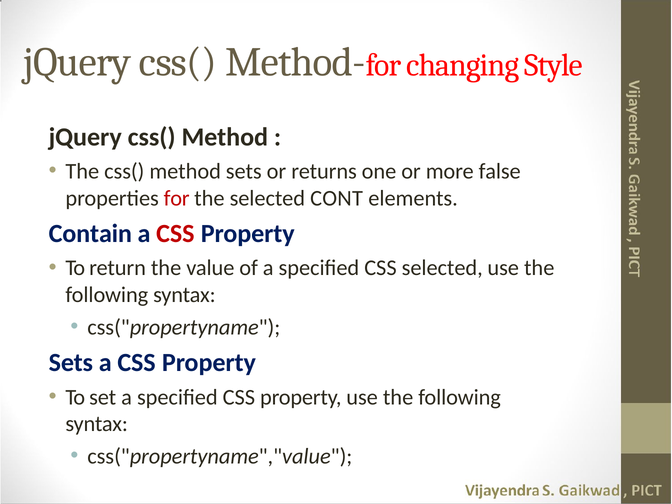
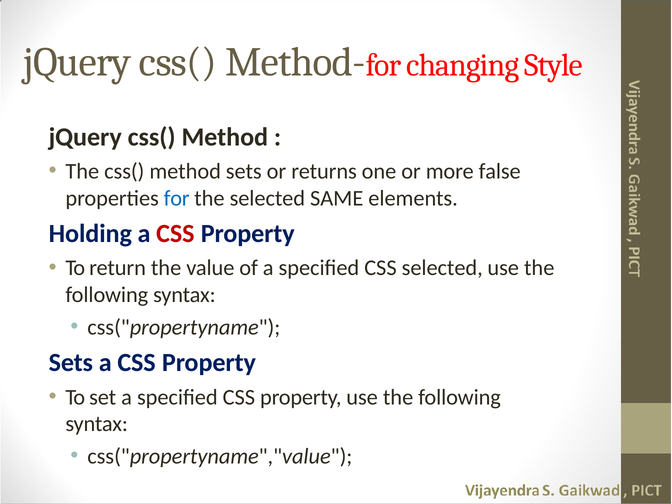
for colour: red -> blue (177, 198)
CONT: CONT -> SAME (337, 198)
Contain: Contain -> Holding (90, 234)
